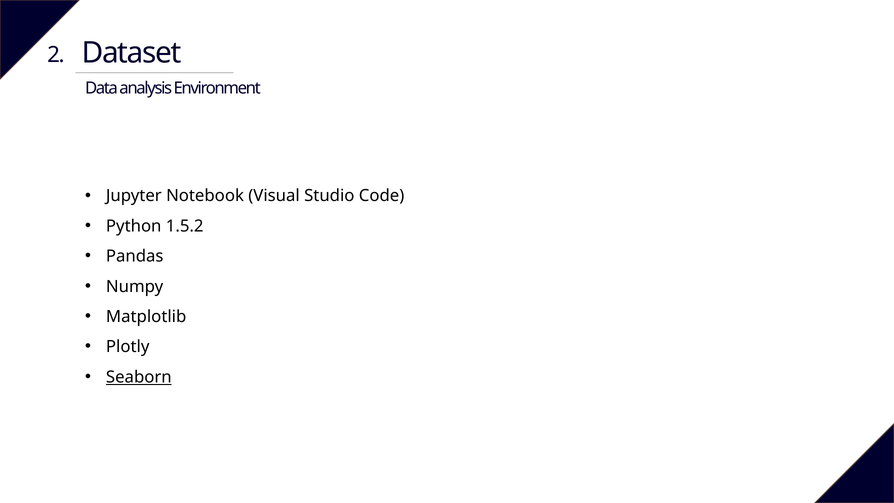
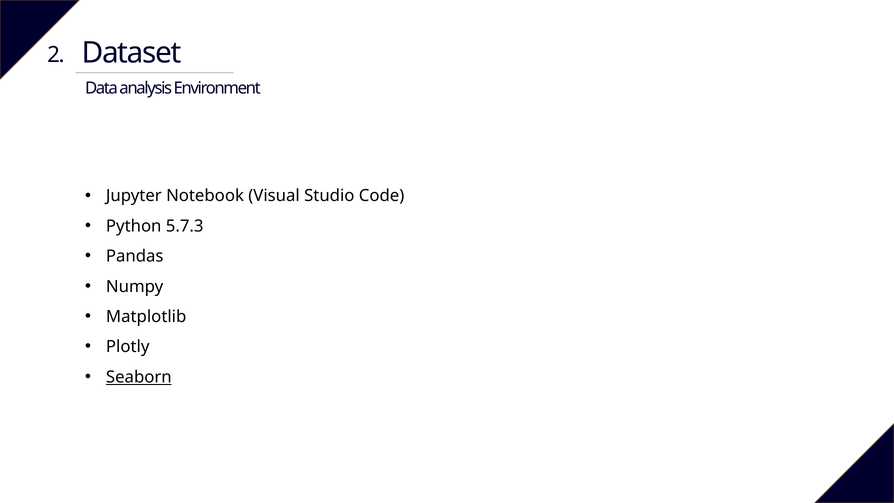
1.5.2: 1.5.2 -> 5.7.3 (185, 226)
